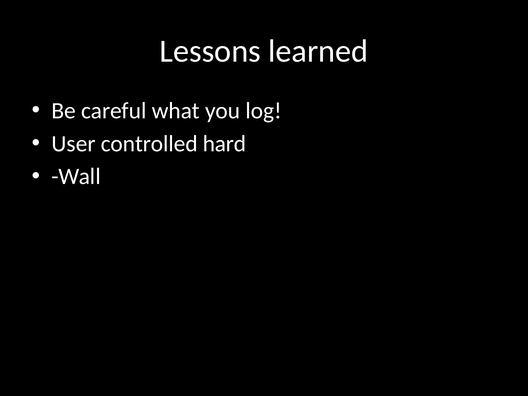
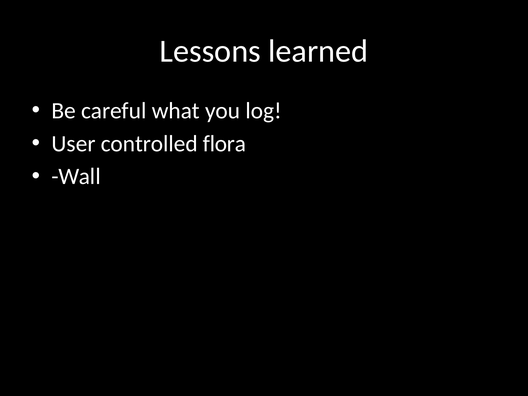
hard: hard -> flora (224, 144)
